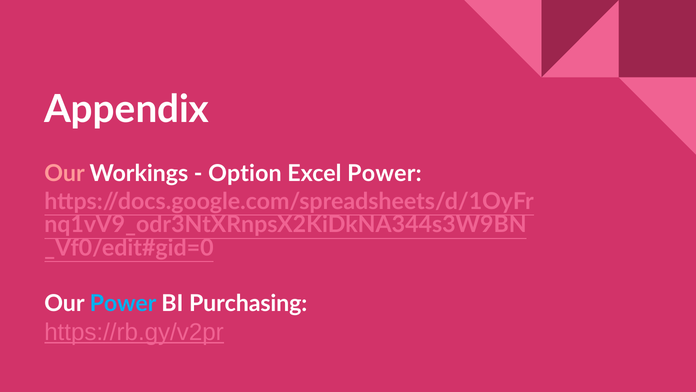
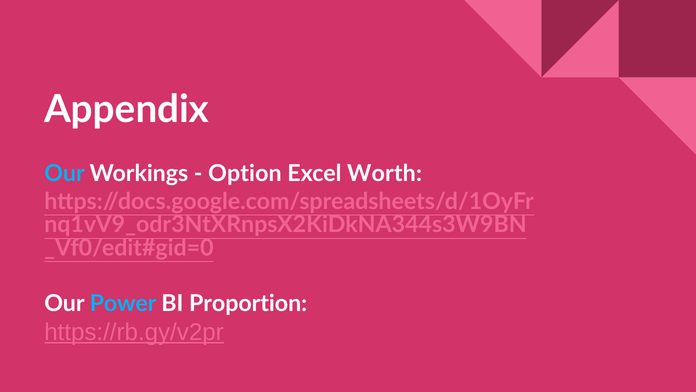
Our colour: pink -> light blue (64, 173)
Excel Power: Power -> Worth (385, 173)
Purchasing: Purchasing -> Proportion (248, 303)
